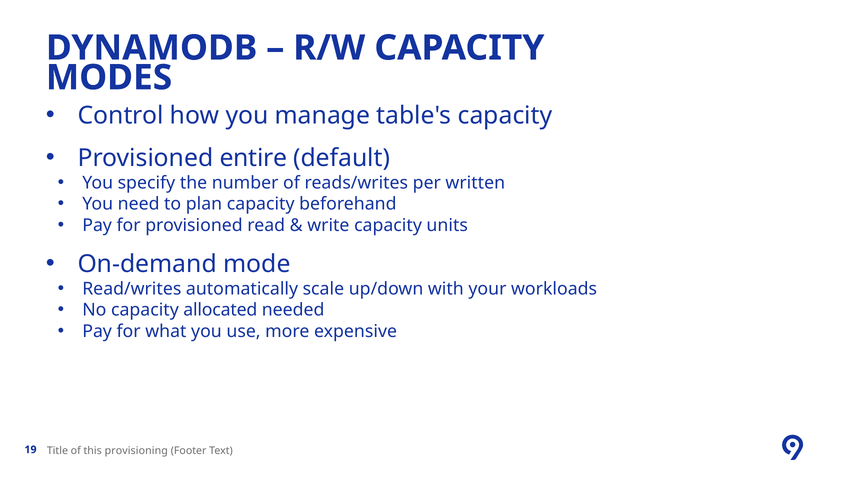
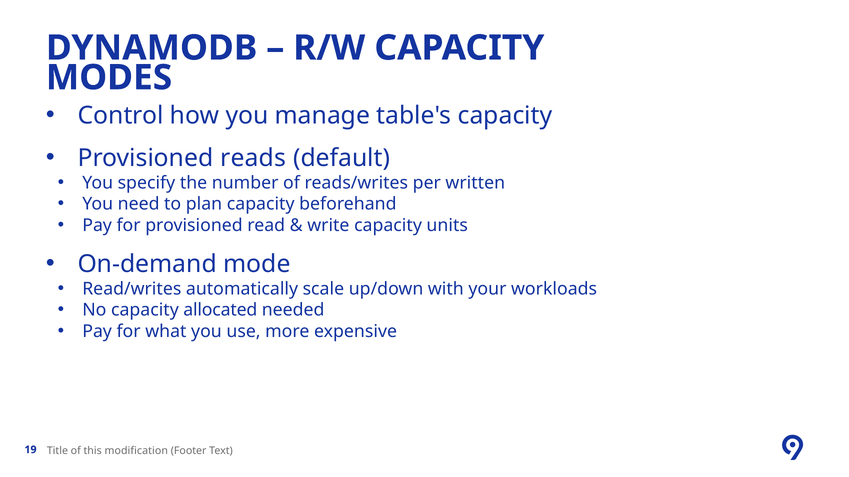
entire: entire -> reads (253, 158)
provisioning: provisioning -> modification (136, 451)
